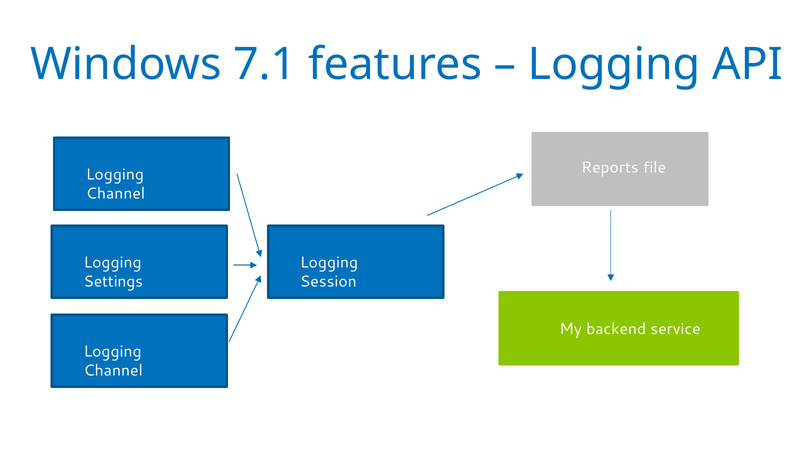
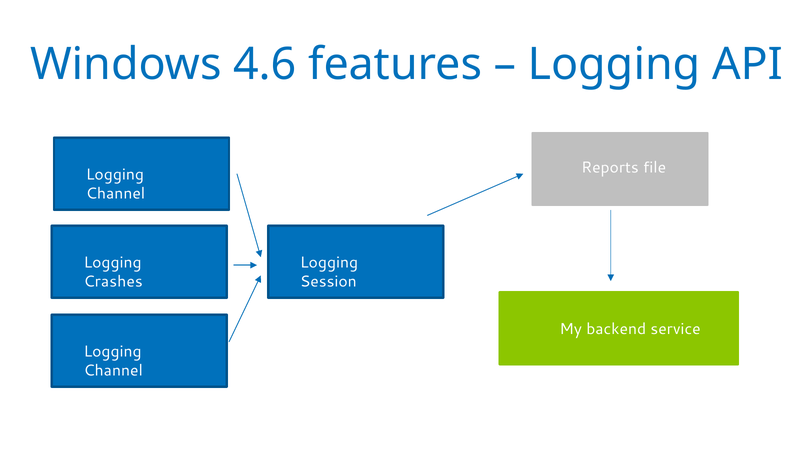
7.1: 7.1 -> 4.6 (265, 64)
Settings: Settings -> Crashes (113, 281)
